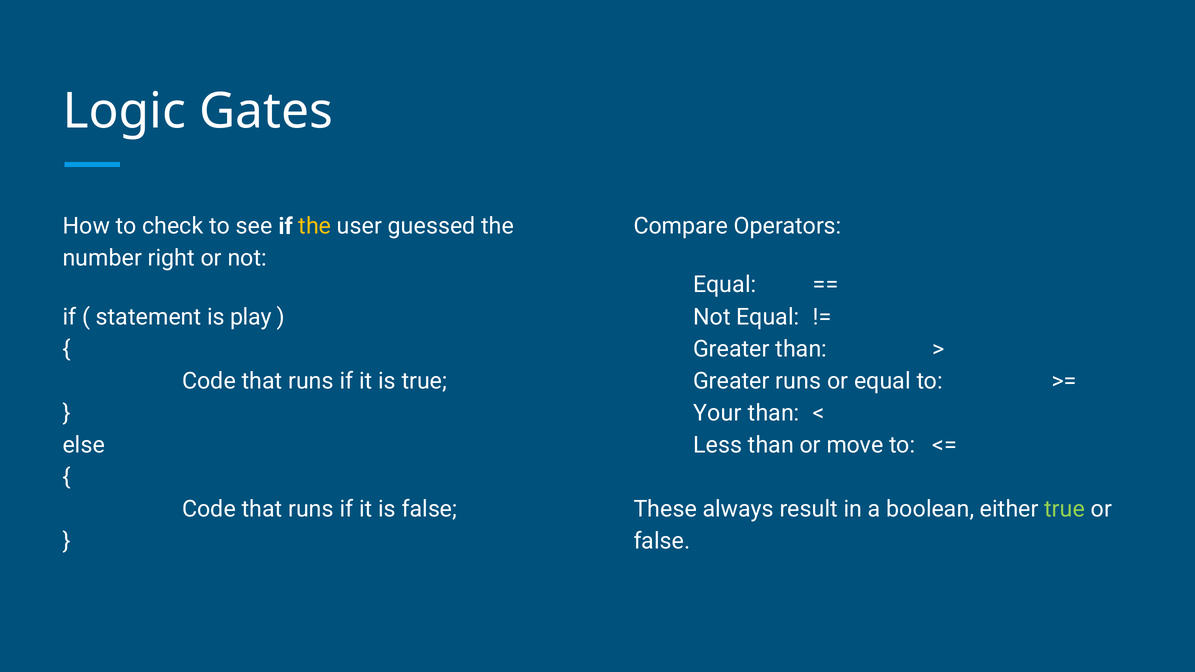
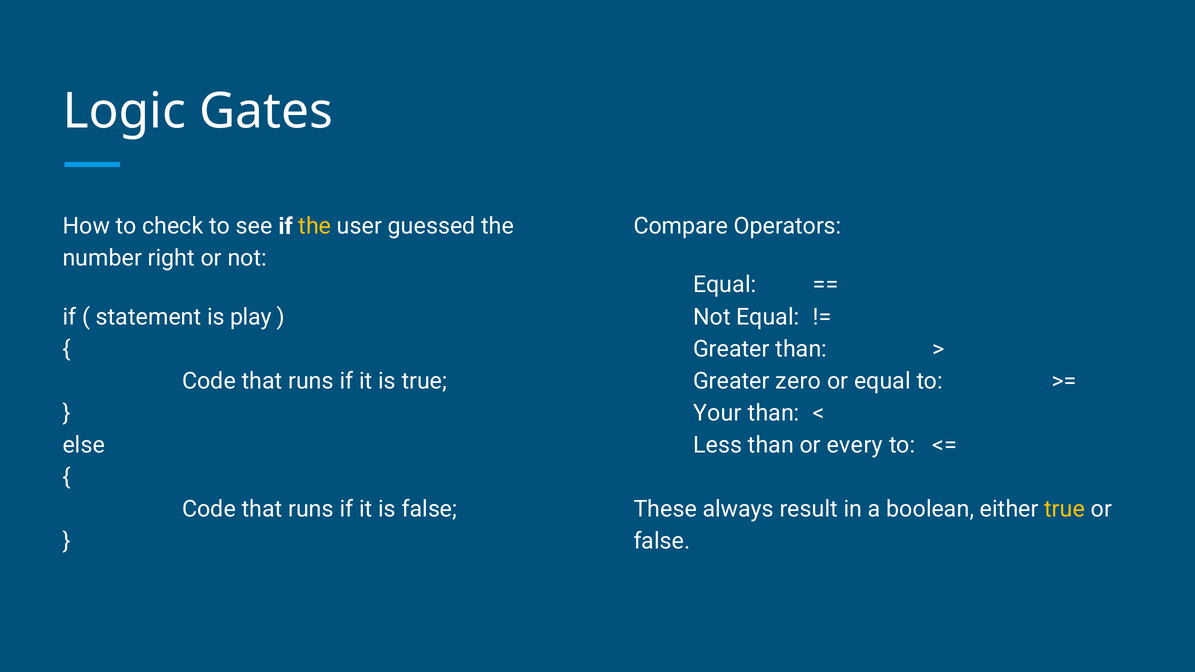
Greater runs: runs -> zero (798, 381)
move: move -> every (855, 445)
true colour: light green -> yellow (1065, 509)
